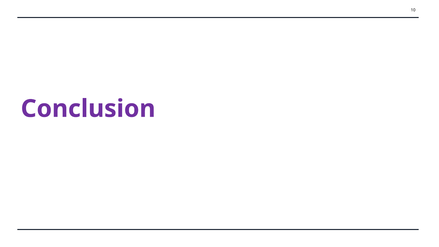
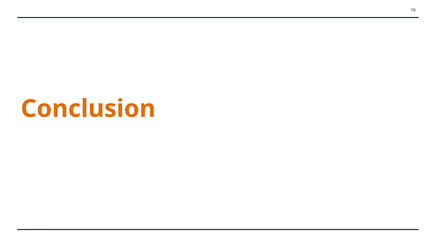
Conclusion colour: purple -> orange (88, 109)
